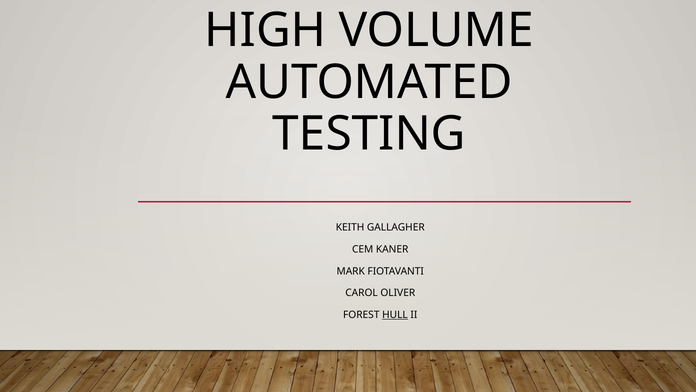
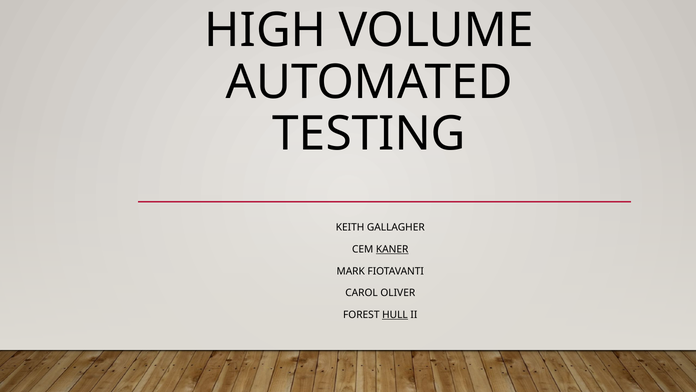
KANER underline: none -> present (392, 249)
